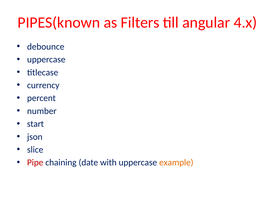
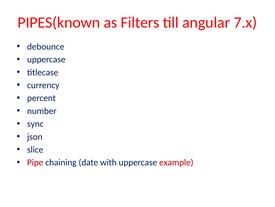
4.x: 4.x -> 7.x (245, 22)
start: start -> sync (35, 123)
example colour: orange -> red (176, 162)
